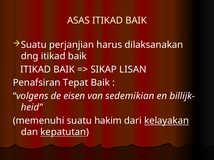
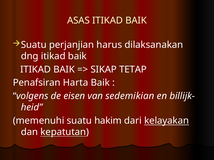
LISAN: LISAN -> TETAP (133, 70)
Tepat: Tepat -> Harta (76, 83)
